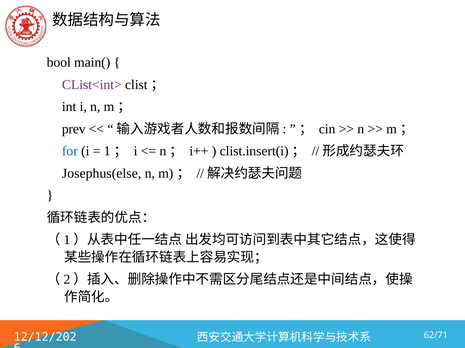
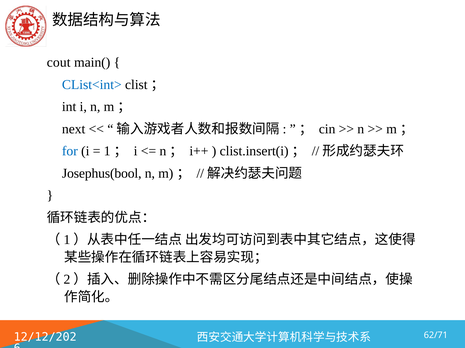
bool: bool -> cout (59, 63)
CList<int> colour: purple -> blue (92, 85)
prev: prev -> next (74, 129)
Josephus(else: Josephus(else -> Josephus(bool (102, 174)
